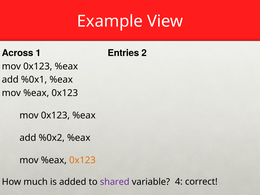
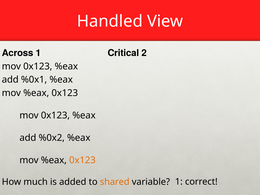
Example: Example -> Handled (110, 21)
Entries: Entries -> Critical (123, 53)
shared colour: purple -> orange (115, 182)
variable 4: 4 -> 1 (179, 182)
